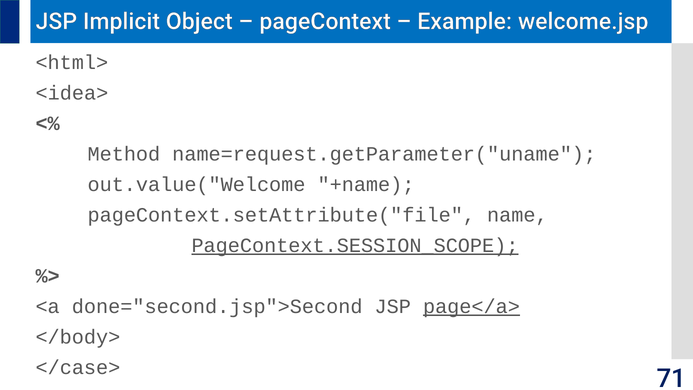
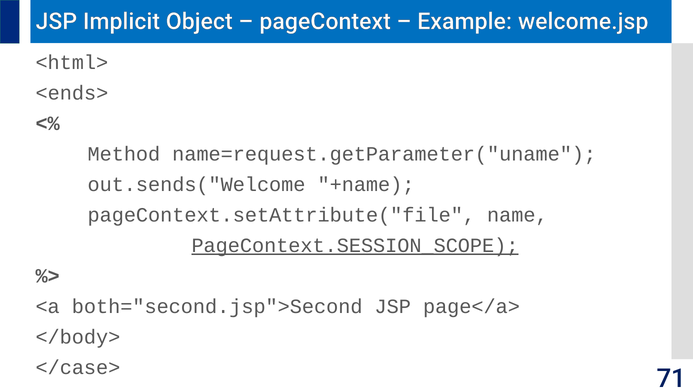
<idea>: <idea> -> <ends> (72, 93)
out.value("Welcome: out.value("Welcome -> out.sends("Welcome (197, 184)
done="second.jsp">Second: done="second.jsp">Second -> both="second.jsp">Second (217, 306)
page</a> underline: present -> none (471, 306)
